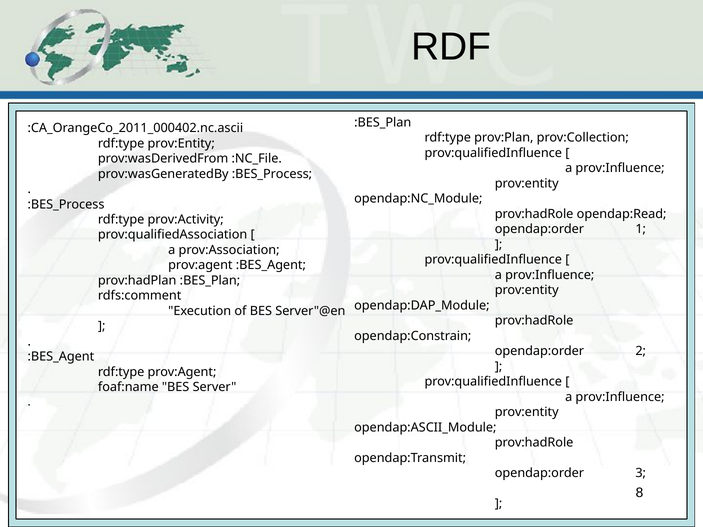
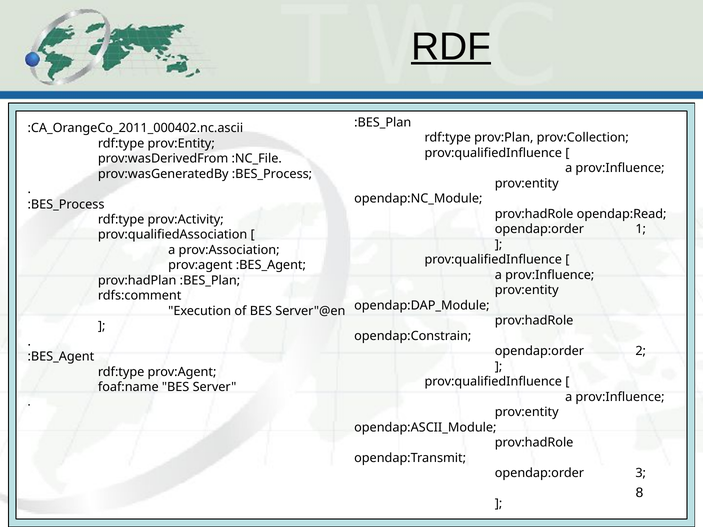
RDF underline: none -> present (451, 47)
